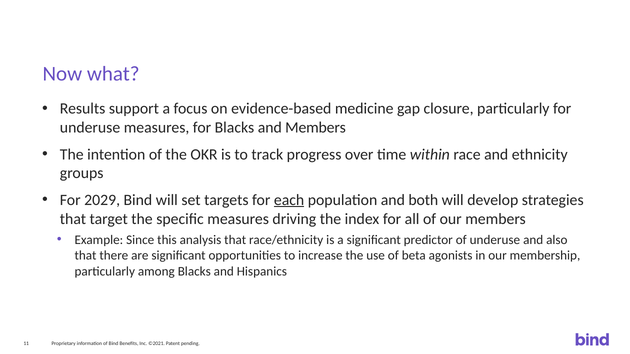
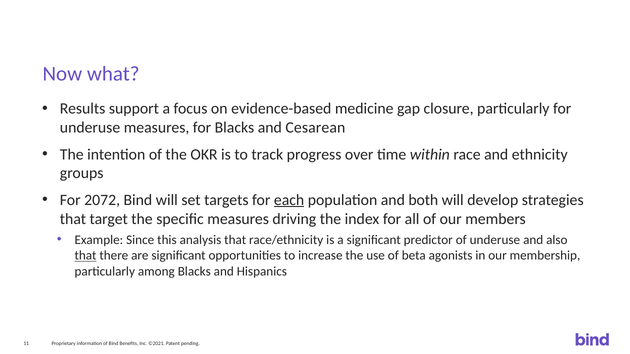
and Members: Members -> Cesarean (315, 128)
2029: 2029 -> 2072 (102, 200)
that underline: none -> present (86, 256)
